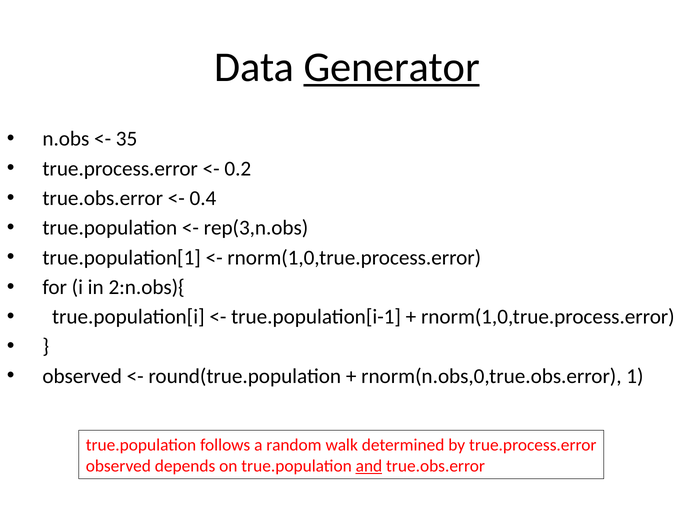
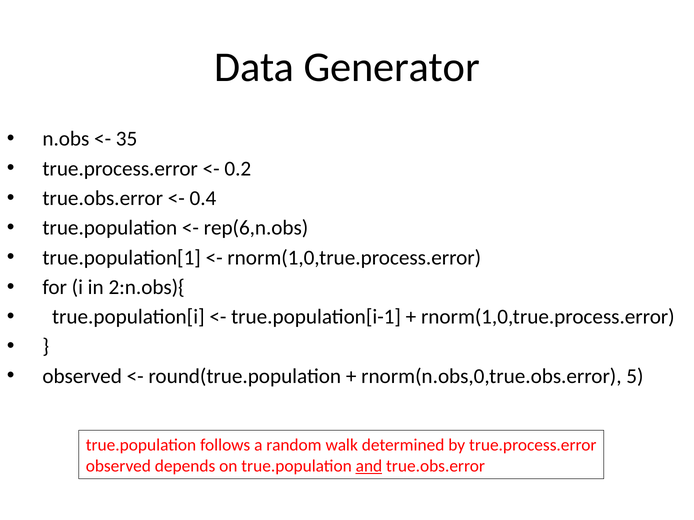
Generator underline: present -> none (392, 67)
rep(3,n.obs: rep(3,n.obs -> rep(6,n.obs (256, 228)
1: 1 -> 5 (635, 377)
